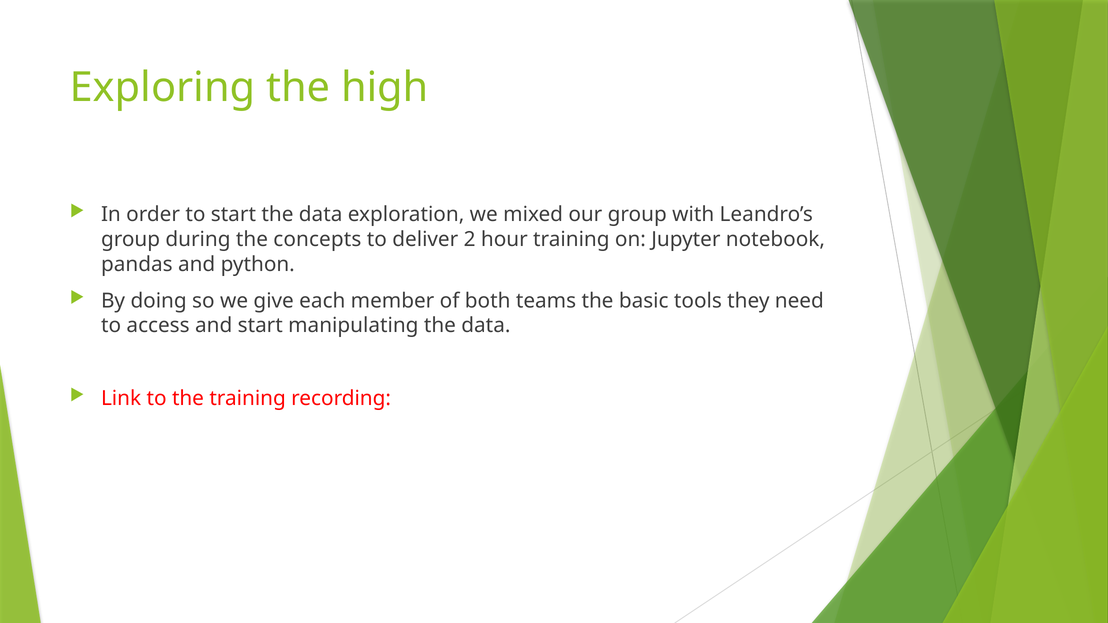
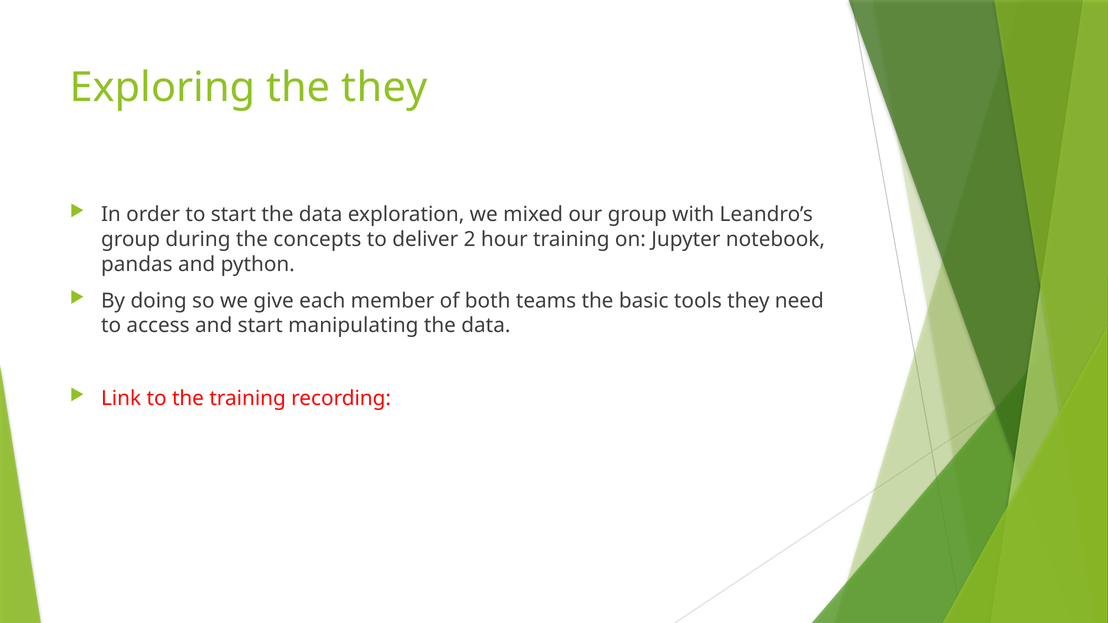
the high: high -> they (384, 87)
